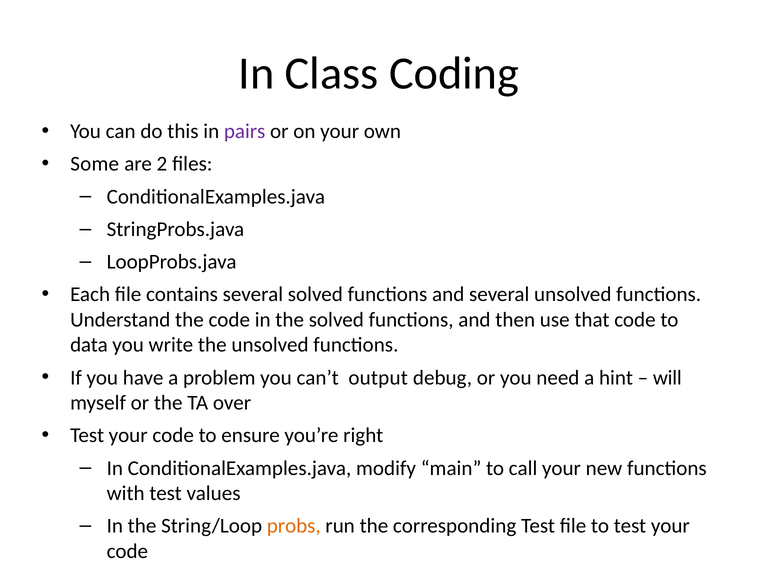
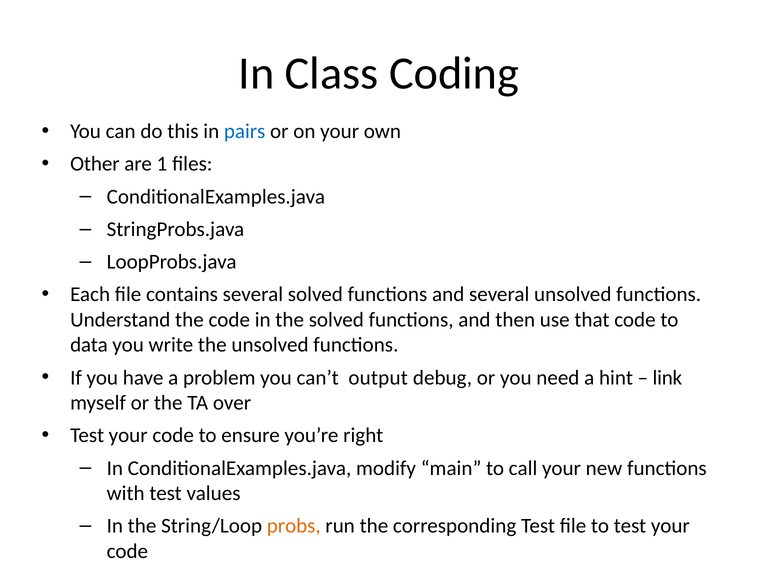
pairs colour: purple -> blue (245, 132)
Some: Some -> Other (95, 164)
2: 2 -> 1 (162, 164)
will: will -> link (667, 378)
